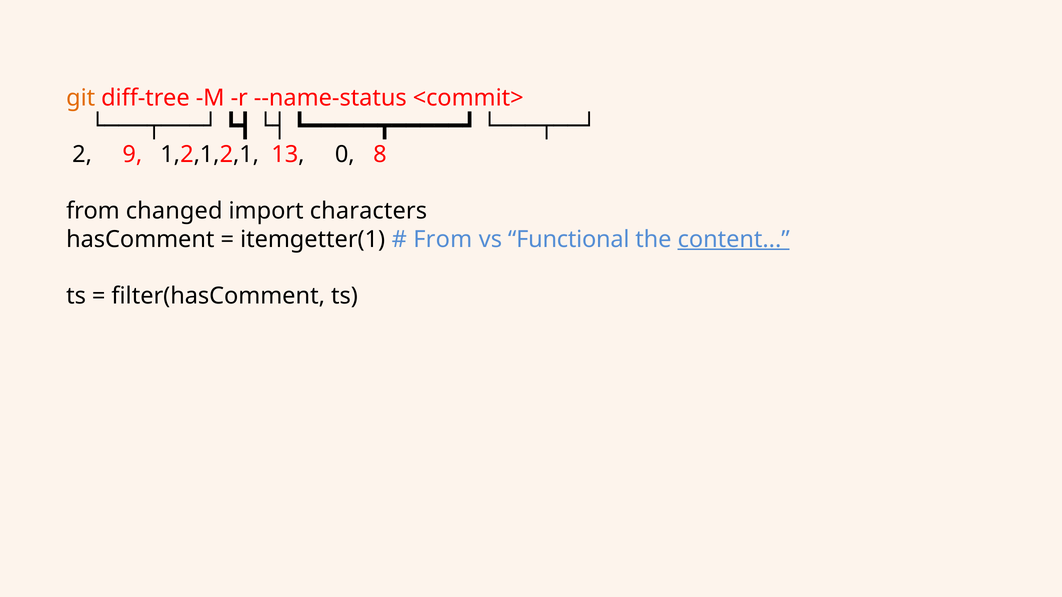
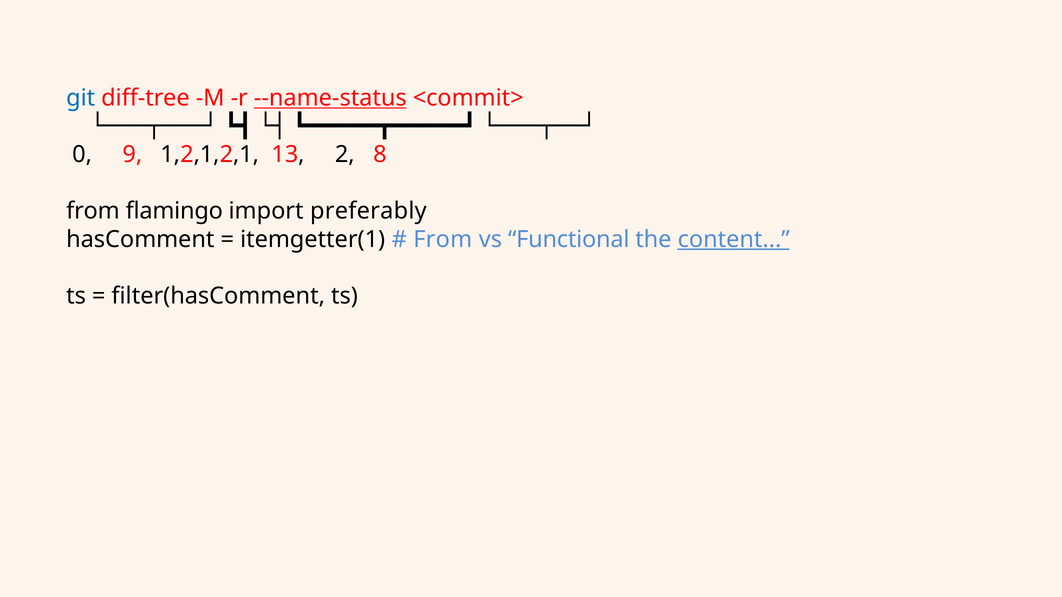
git colour: orange -> blue (81, 98)
--name-status underline: none -> present (330, 98)
2: 2 -> 0 (82, 155)
0: 0 -> 2 (345, 155)
changed: changed -> flamingo (174, 211)
characters: characters -> preferably (368, 211)
